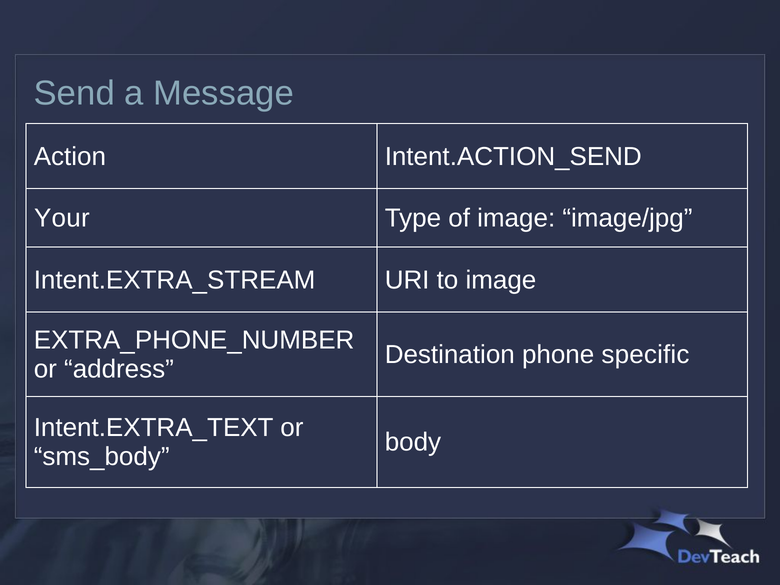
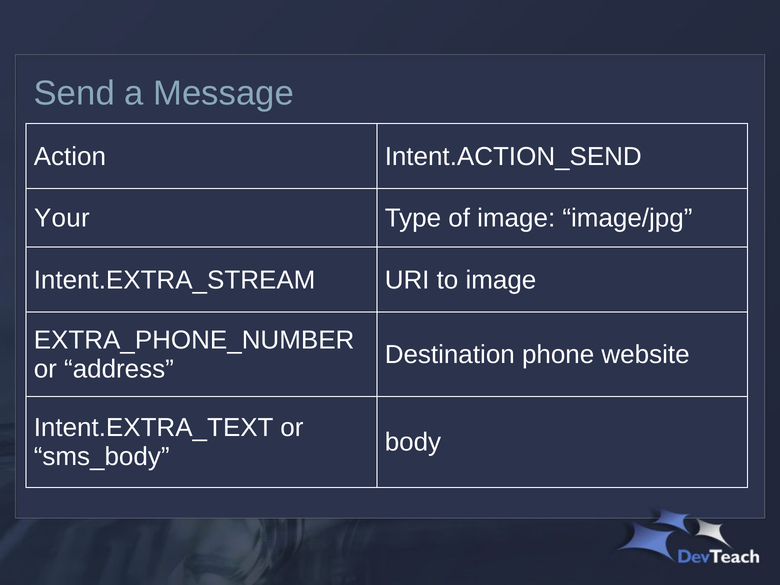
specific: specific -> website (646, 355)
